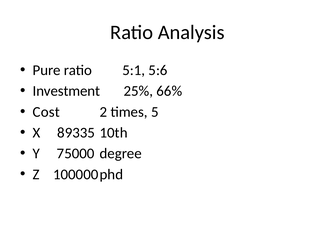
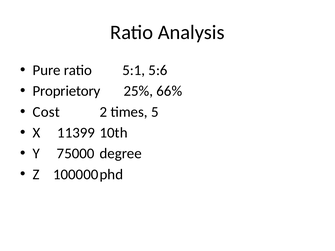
Investment: Investment -> Proprietory (66, 91)
89335: 89335 -> 11399 (76, 133)
